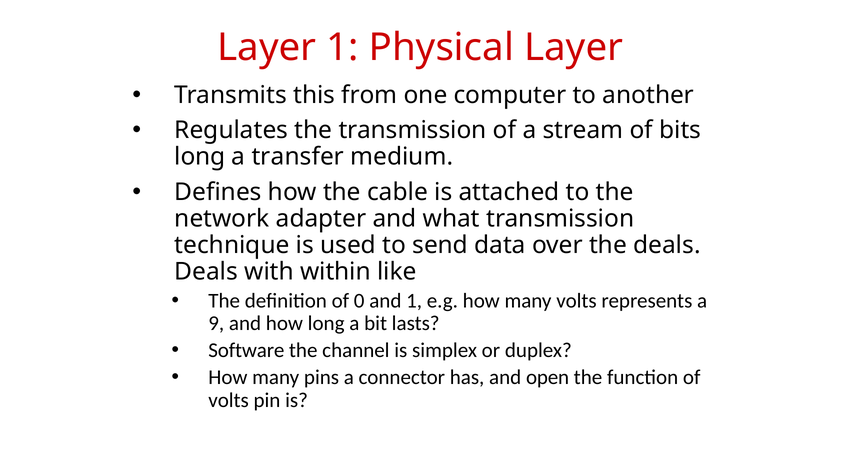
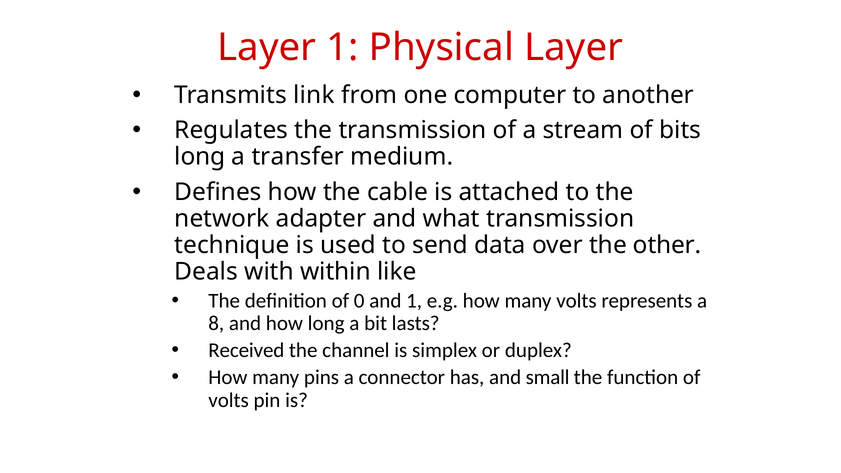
this: this -> link (314, 95)
the deals: deals -> other (667, 245)
9: 9 -> 8 (216, 323)
Software: Software -> Received (246, 350)
open: open -> small (548, 377)
